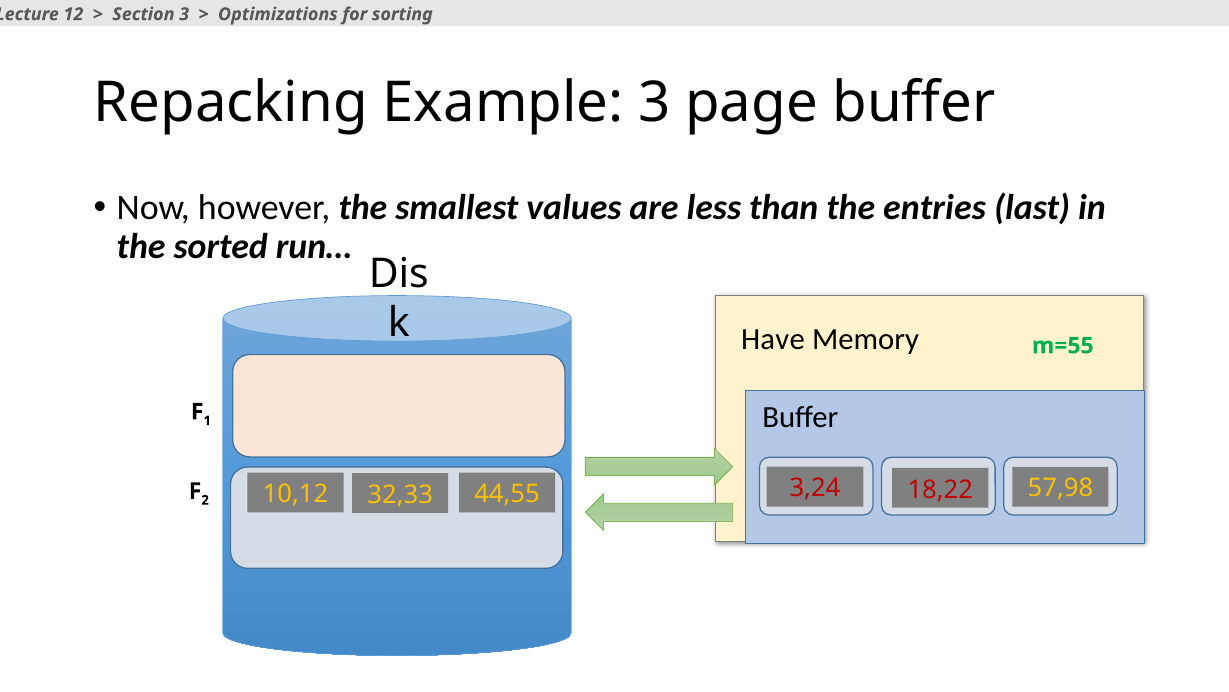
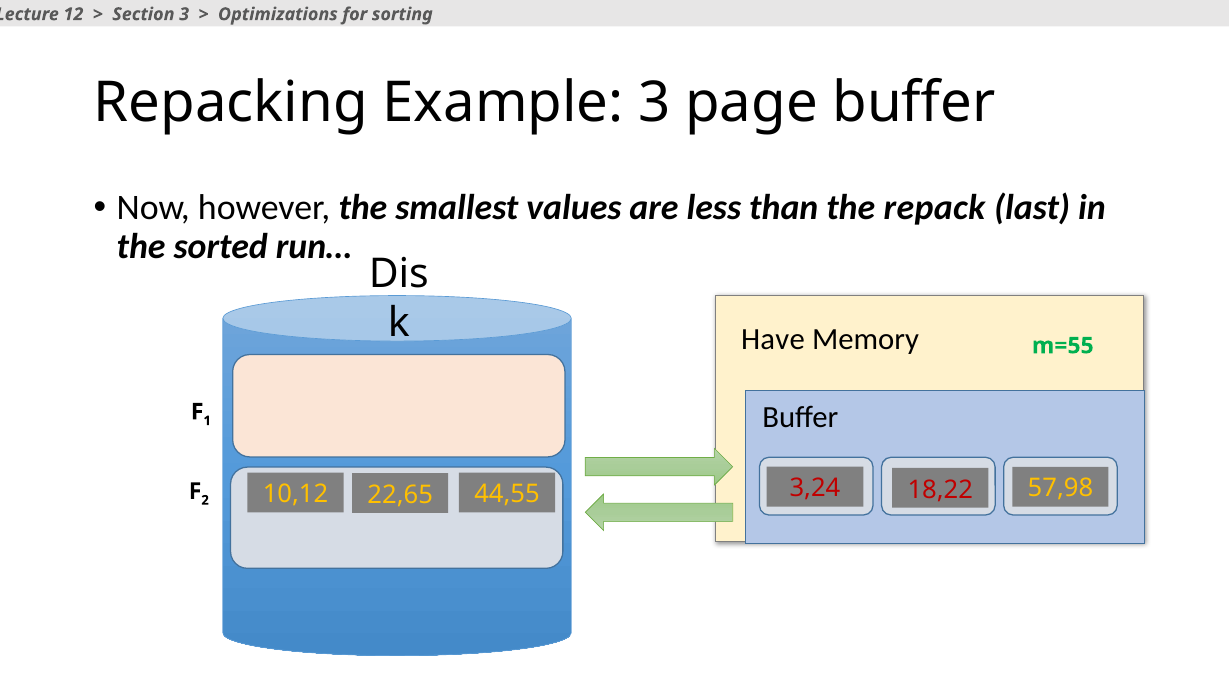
entries: entries -> repack (934, 208)
32,33: 32,33 -> 22,65 (400, 494)
